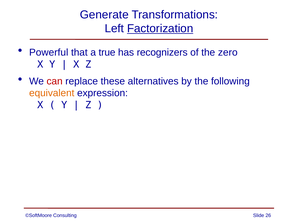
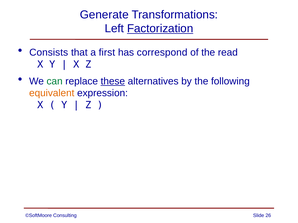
Powerful: Powerful -> Consists (49, 53)
true: true -> first (107, 53)
recognizers: recognizers -> correspond (162, 53)
zero: zero -> read (228, 53)
can colour: red -> green (55, 81)
these underline: none -> present (113, 81)
